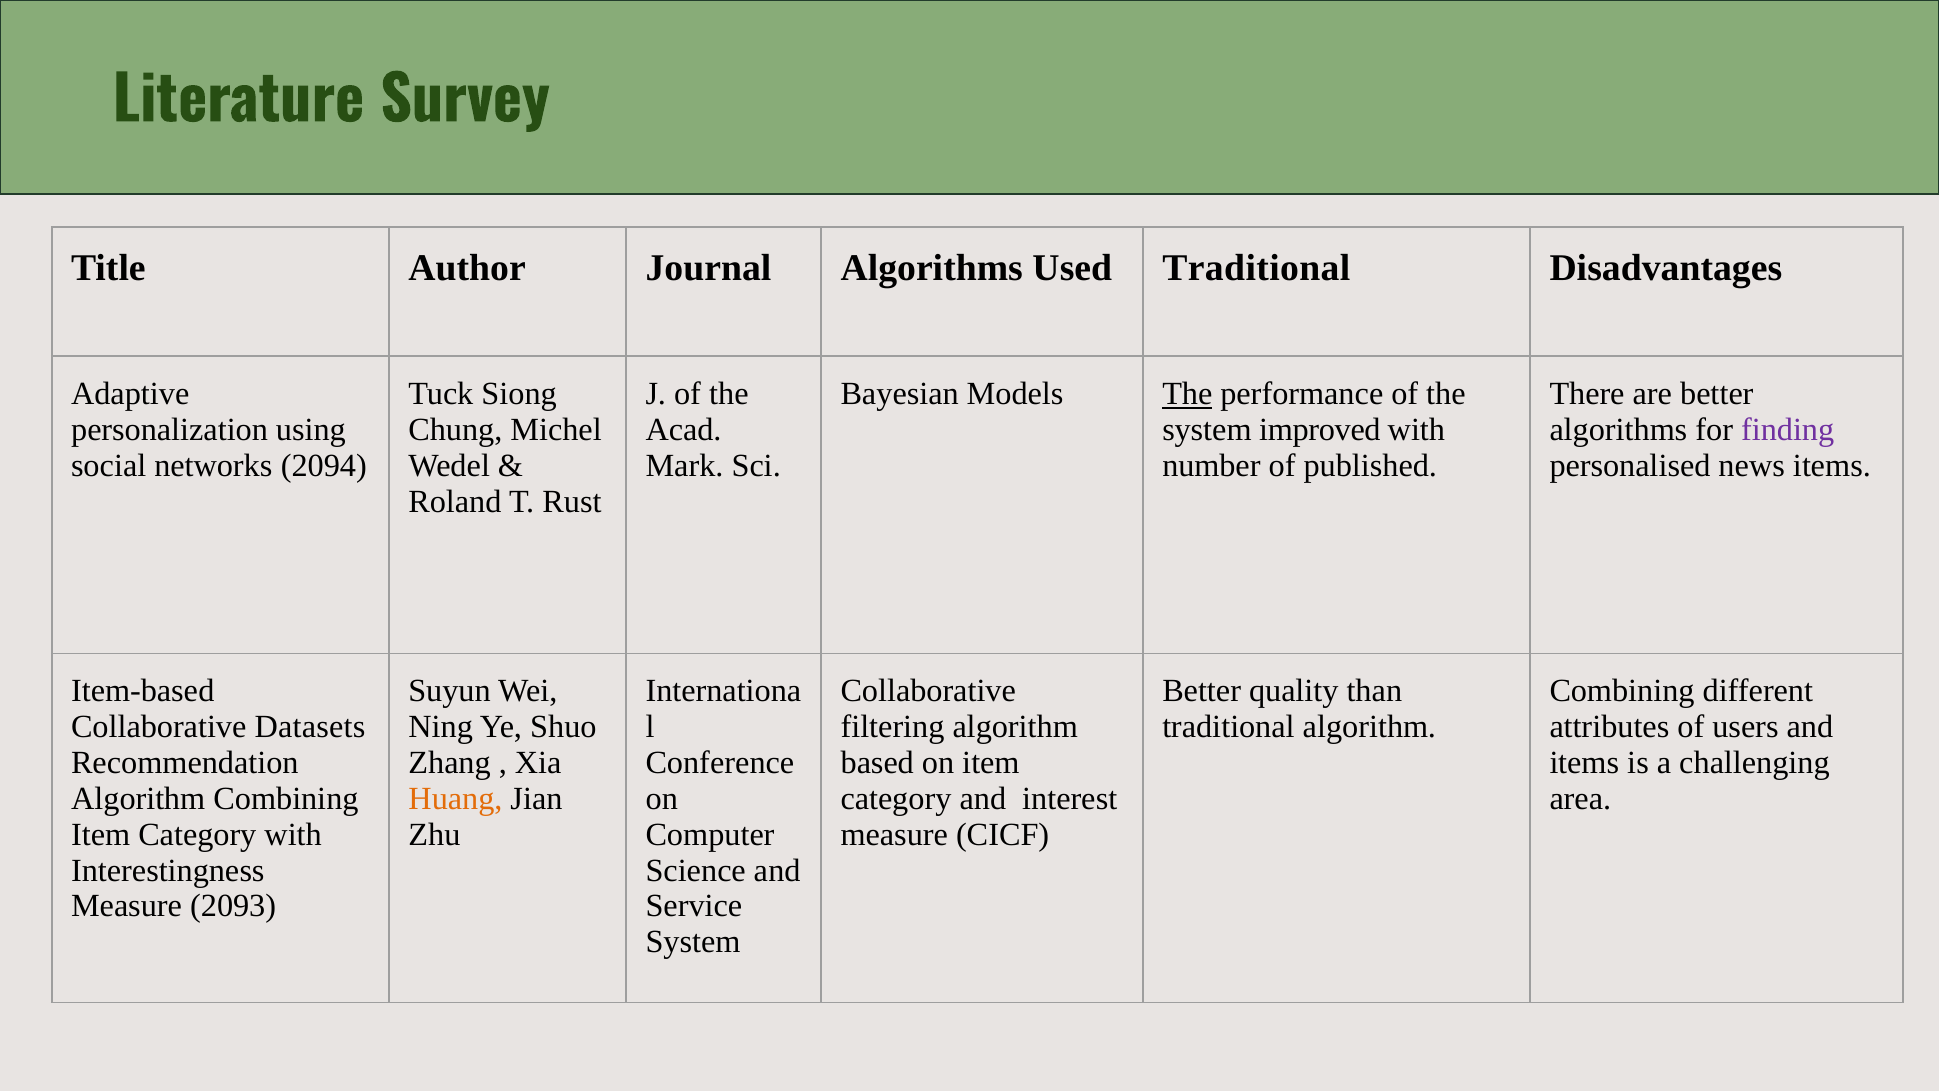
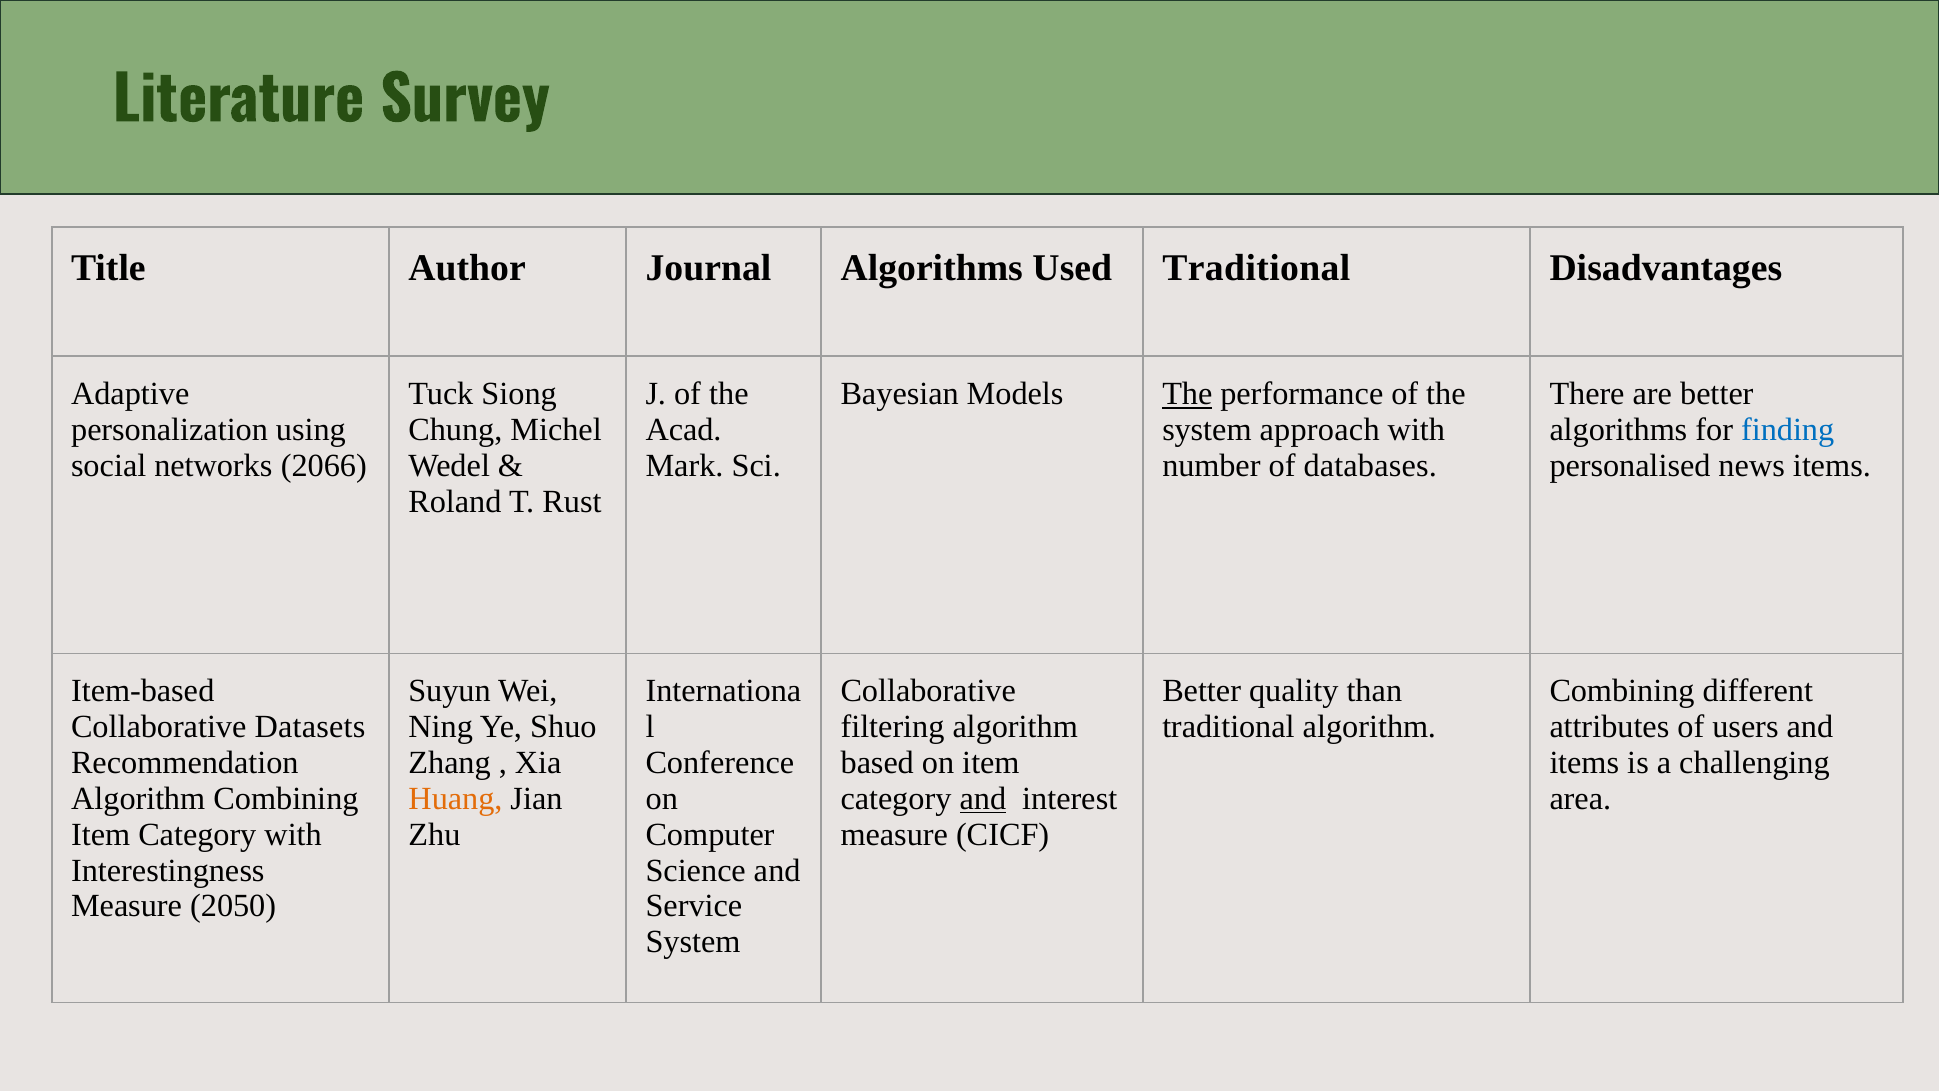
improved: improved -> approach (1320, 430)
finding colour: purple -> blue (1788, 430)
2094: 2094 -> 2066 (324, 465)
published: published -> databases (1370, 465)
and underline: none -> present (983, 798)
2093: 2093 -> 2050 (233, 906)
